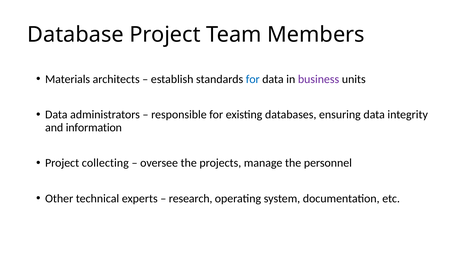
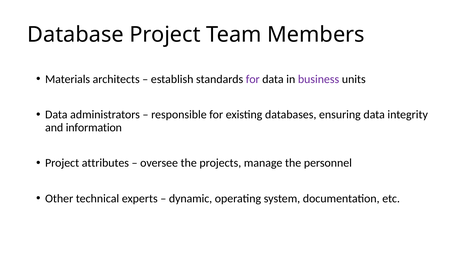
for colour: blue -> purple (253, 79)
collecting: collecting -> attributes (105, 163)
research: research -> dynamic (191, 199)
